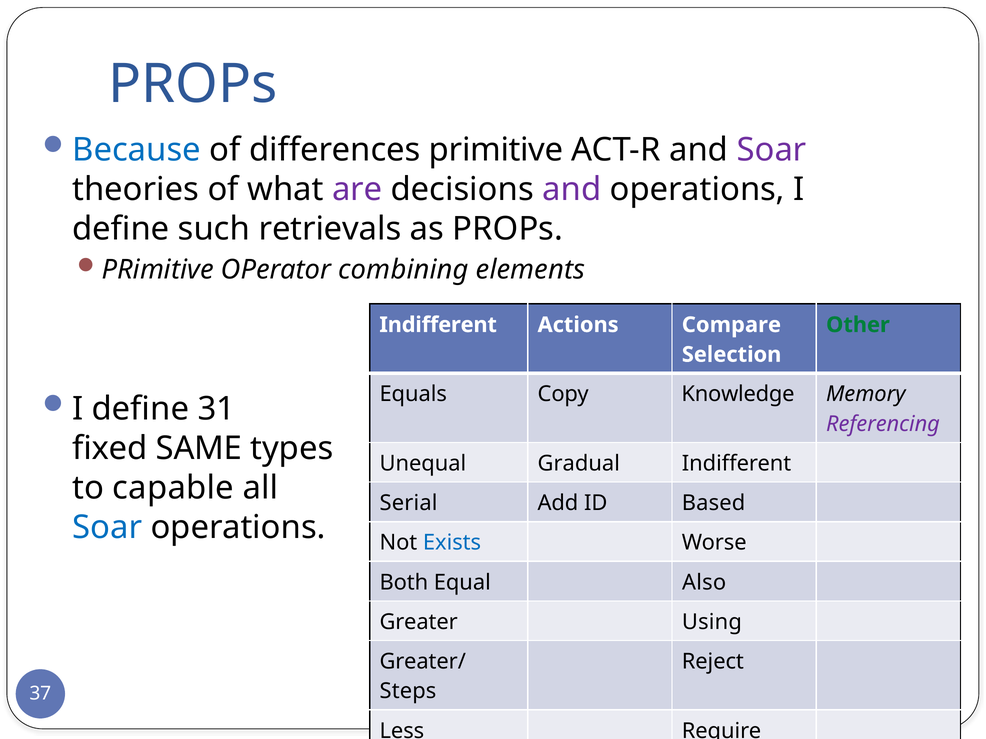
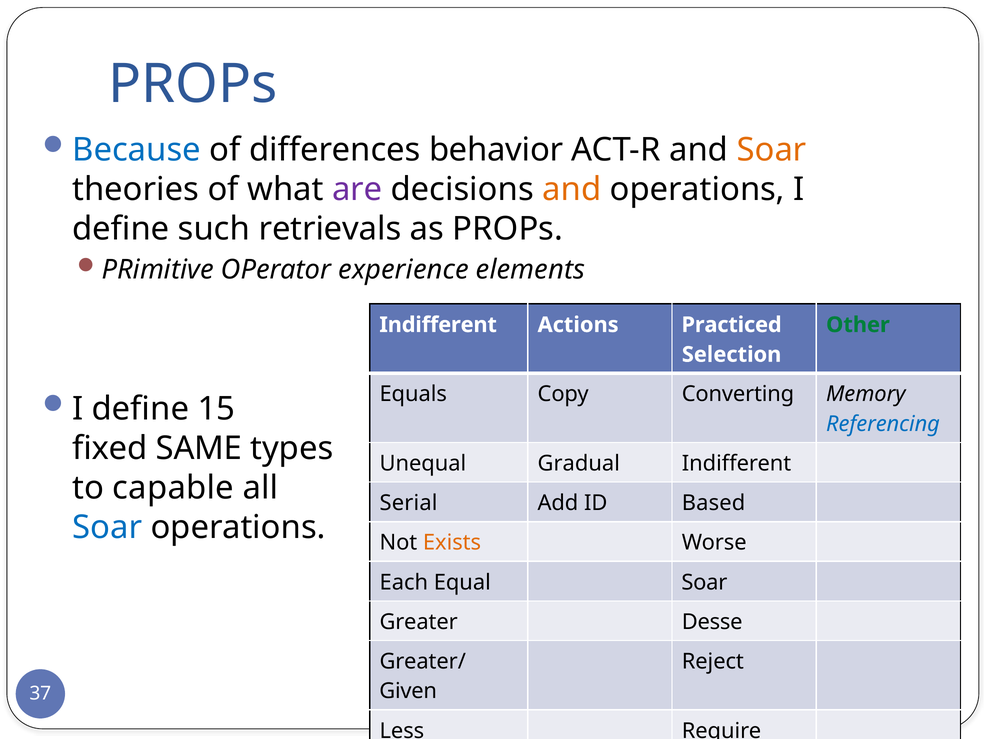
differences primitive: primitive -> behavior (496, 150)
Soar colour: purple -> orange (772, 150)
and colour: purple -> orange (572, 190)
combining: combining -> experience (404, 270)
Compare: Compare -> Practiced (732, 325)
Knowledge: Knowledge -> Converting (738, 394)
31: 31 -> 15 (216, 409)
Referencing colour: purple -> blue (883, 424)
Exists colour: blue -> orange (452, 543)
Both: Both -> Each (404, 583)
Equal Also: Also -> Soar (704, 583)
Using: Using -> Desse (712, 622)
Steps: Steps -> Given (408, 692)
